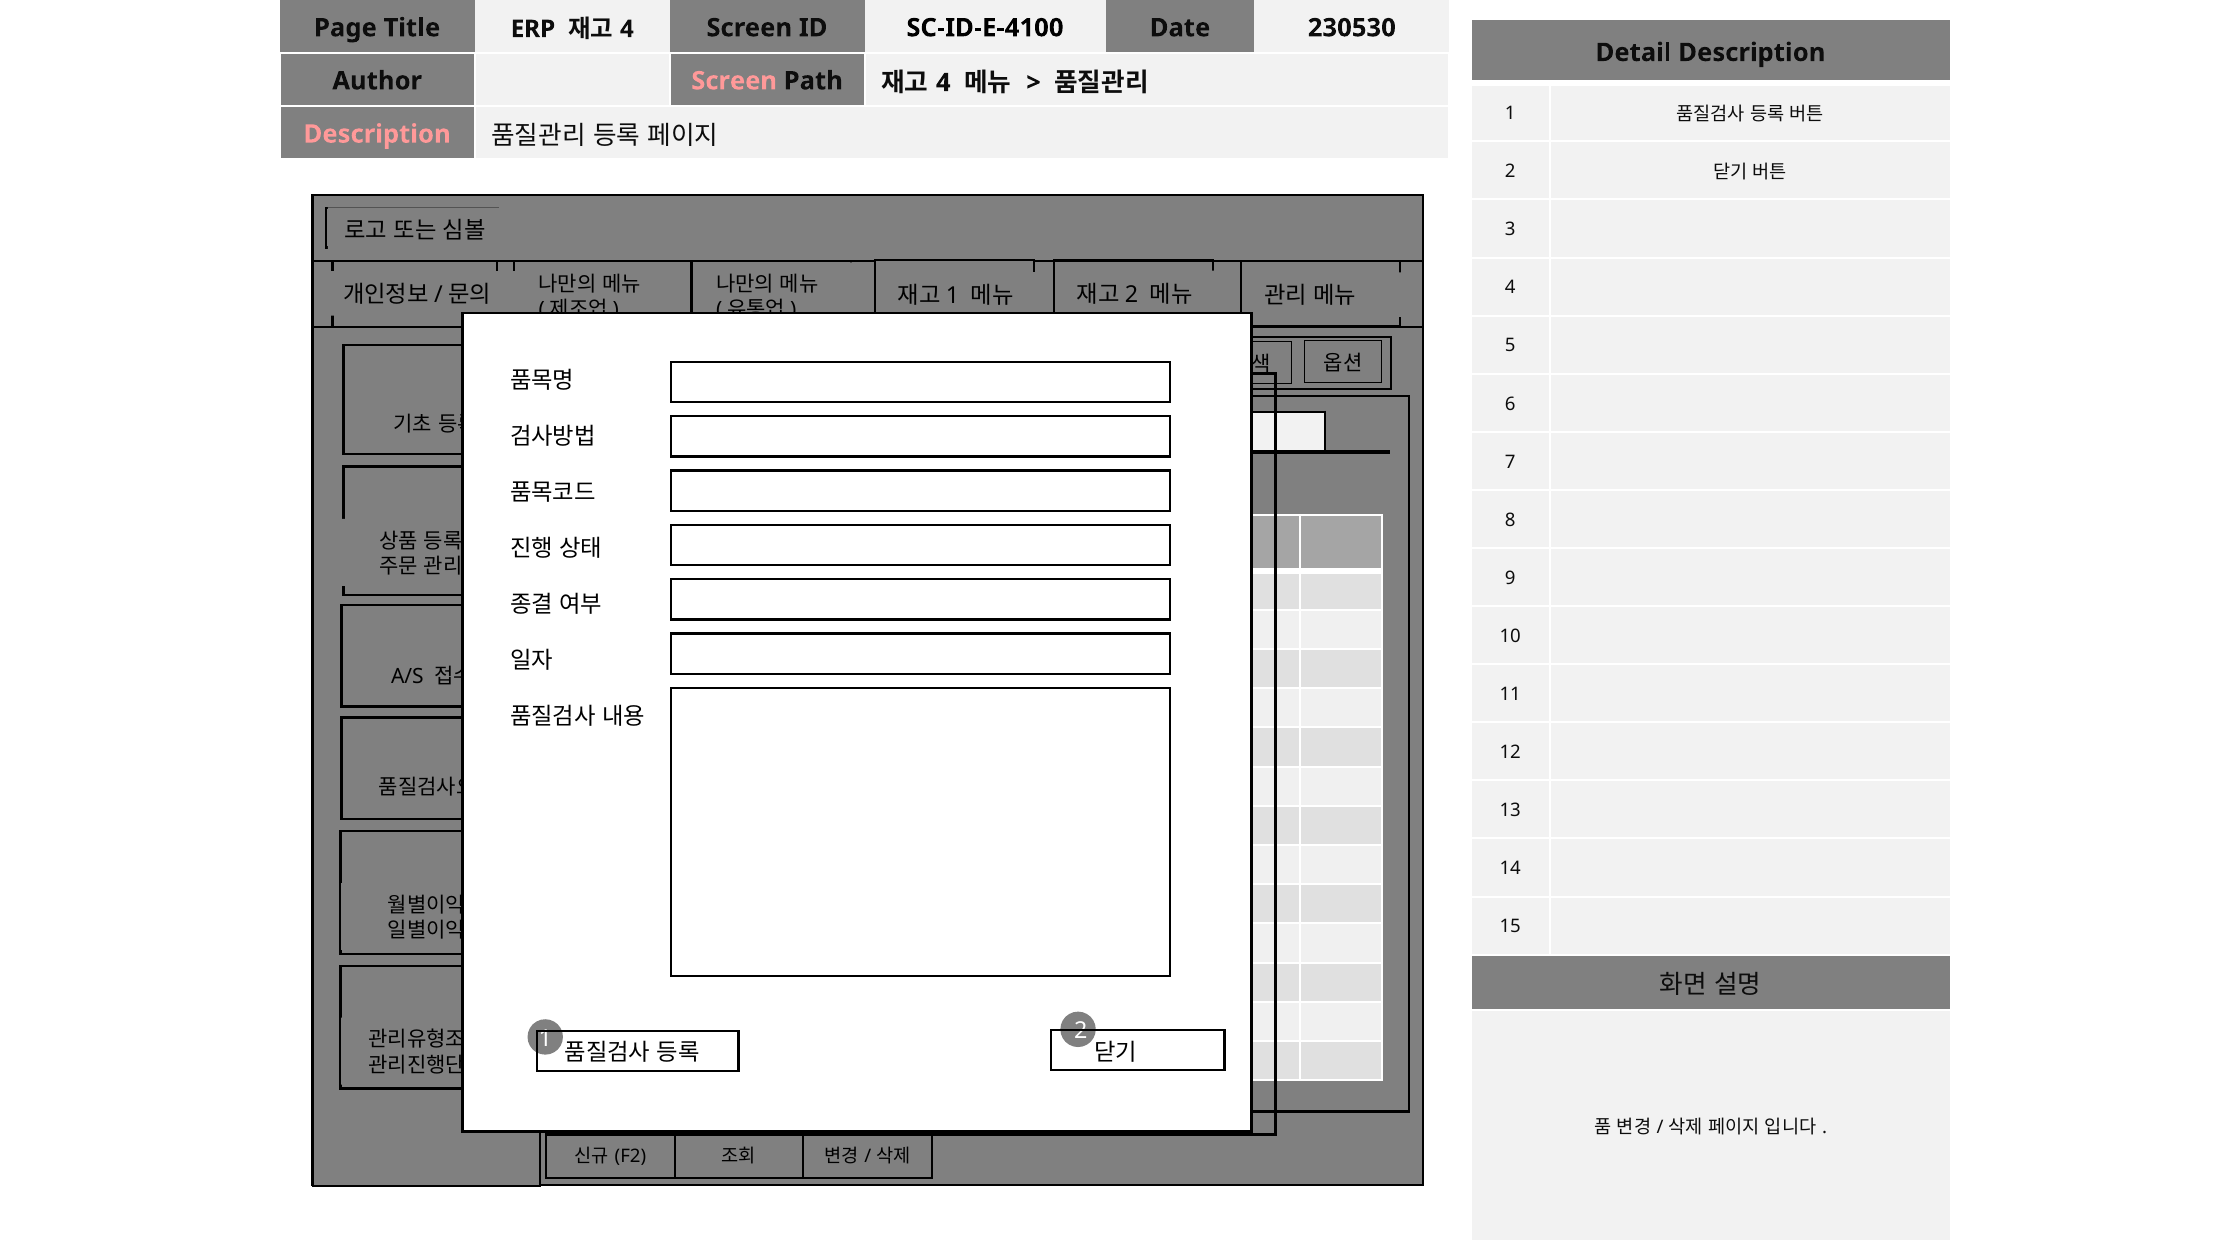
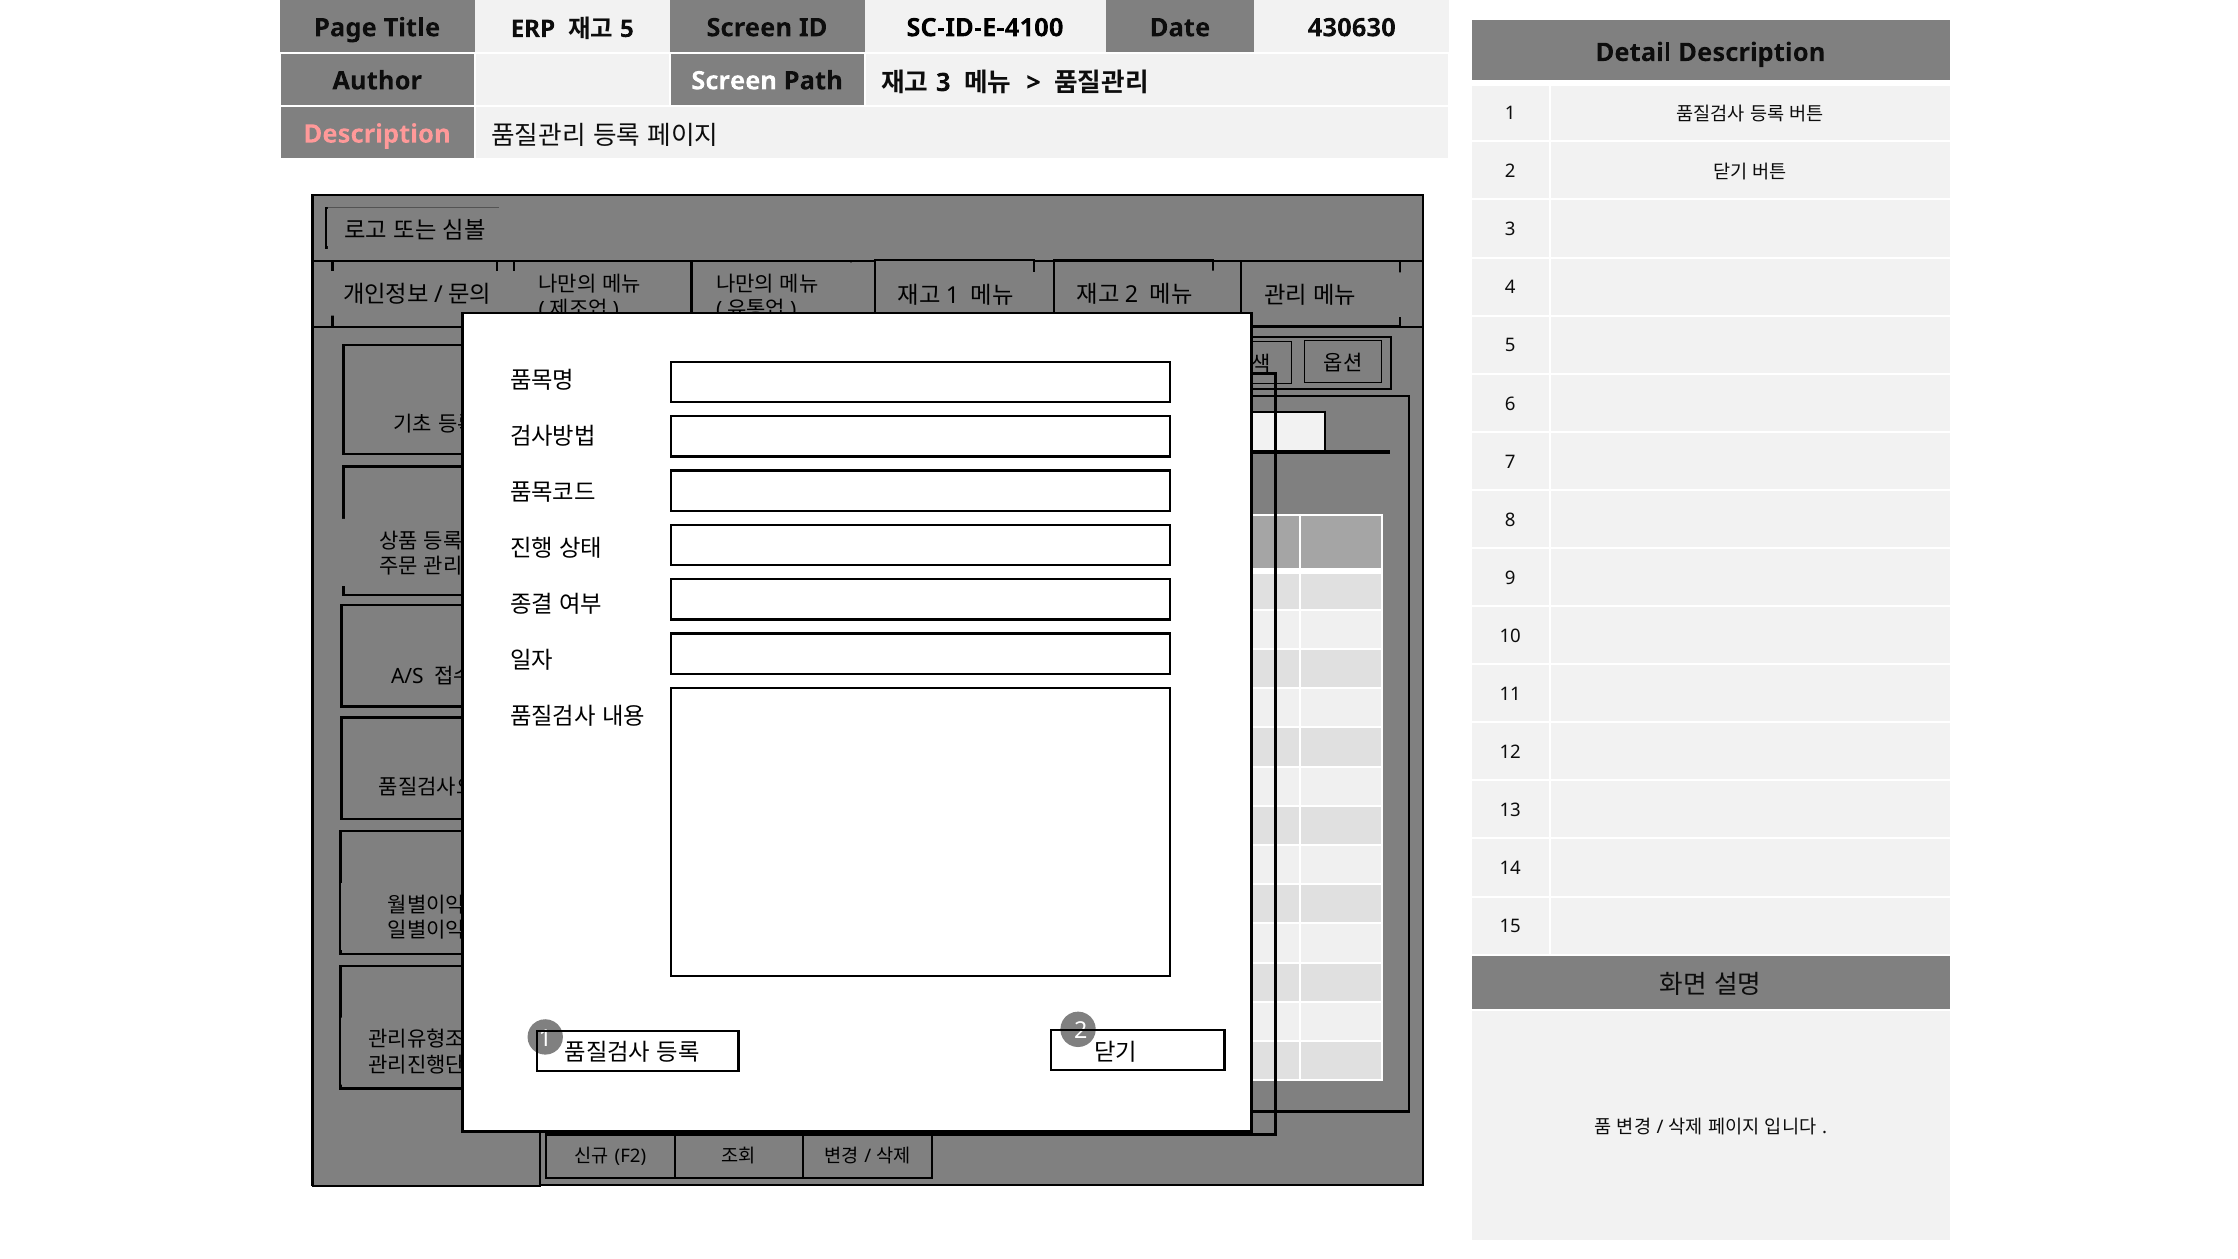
4: 4 -> 5 (627, 29)
230530: 230530 -> 430630 (1352, 28)
Screen colour: pink -> white (734, 81)
4: 4 -> 3 (943, 83)
